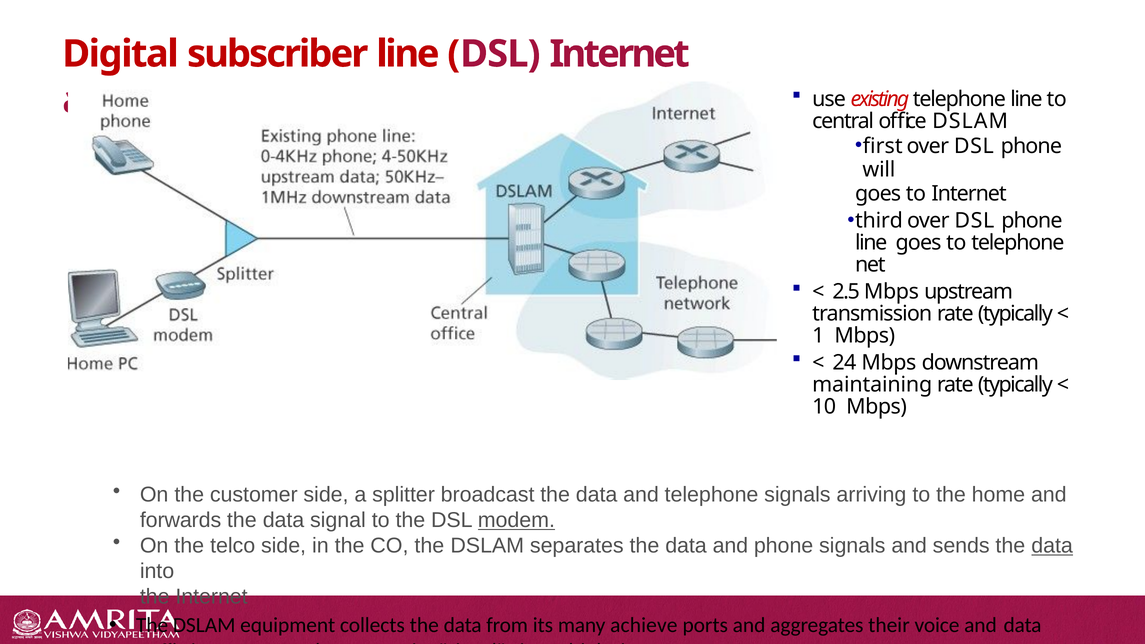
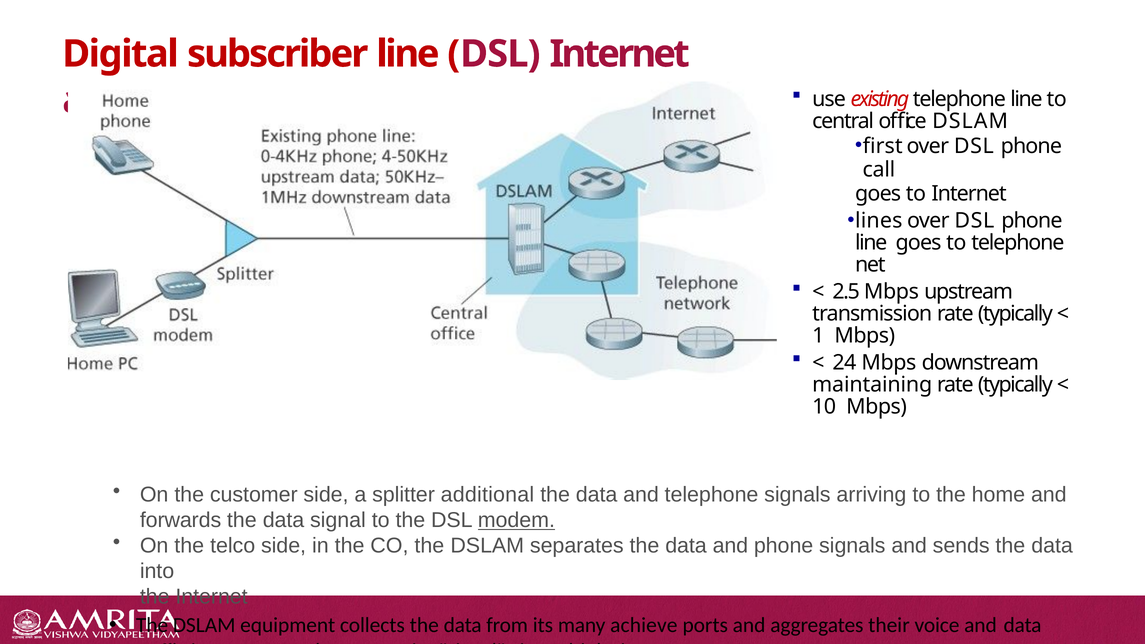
will: will -> call (879, 170)
third: third -> lines (879, 221)
broadcast: broadcast -> additional (487, 495)
data underline: present -> none (1052, 546)
